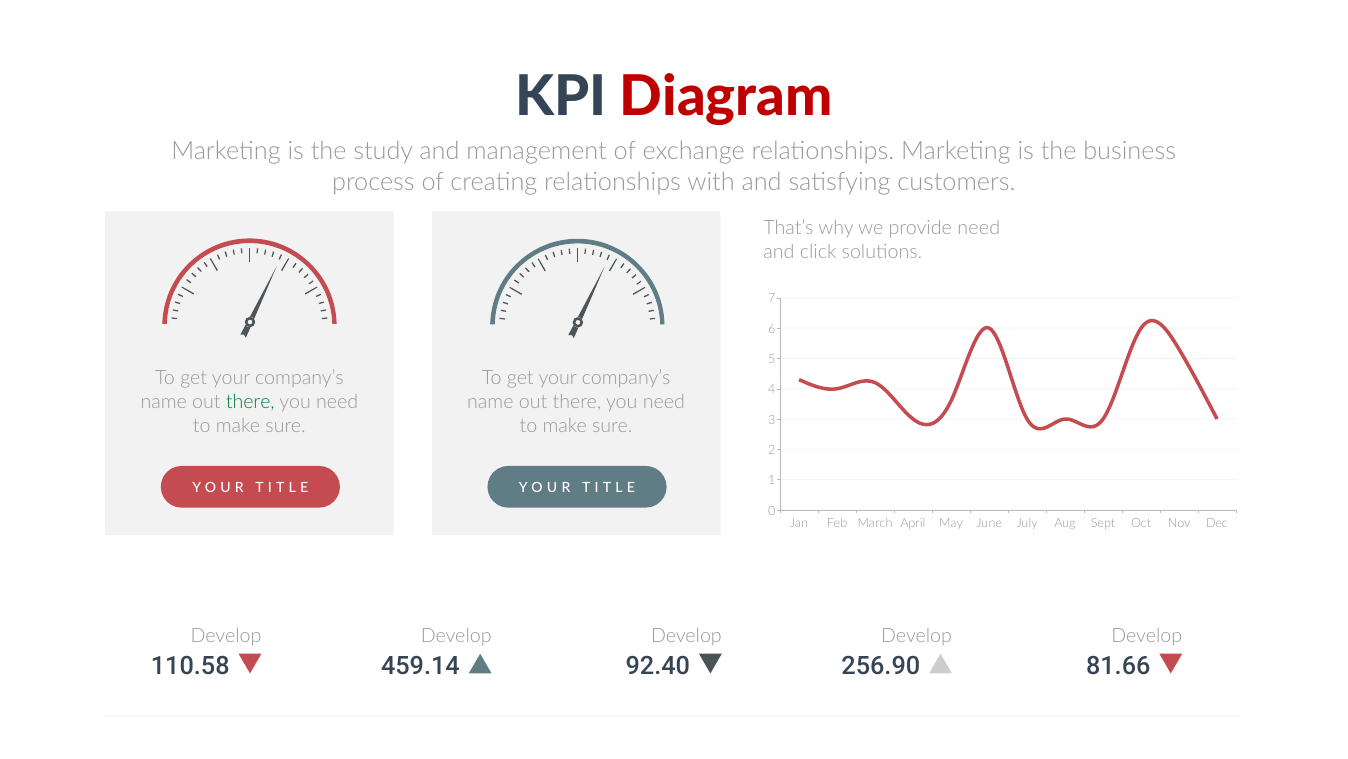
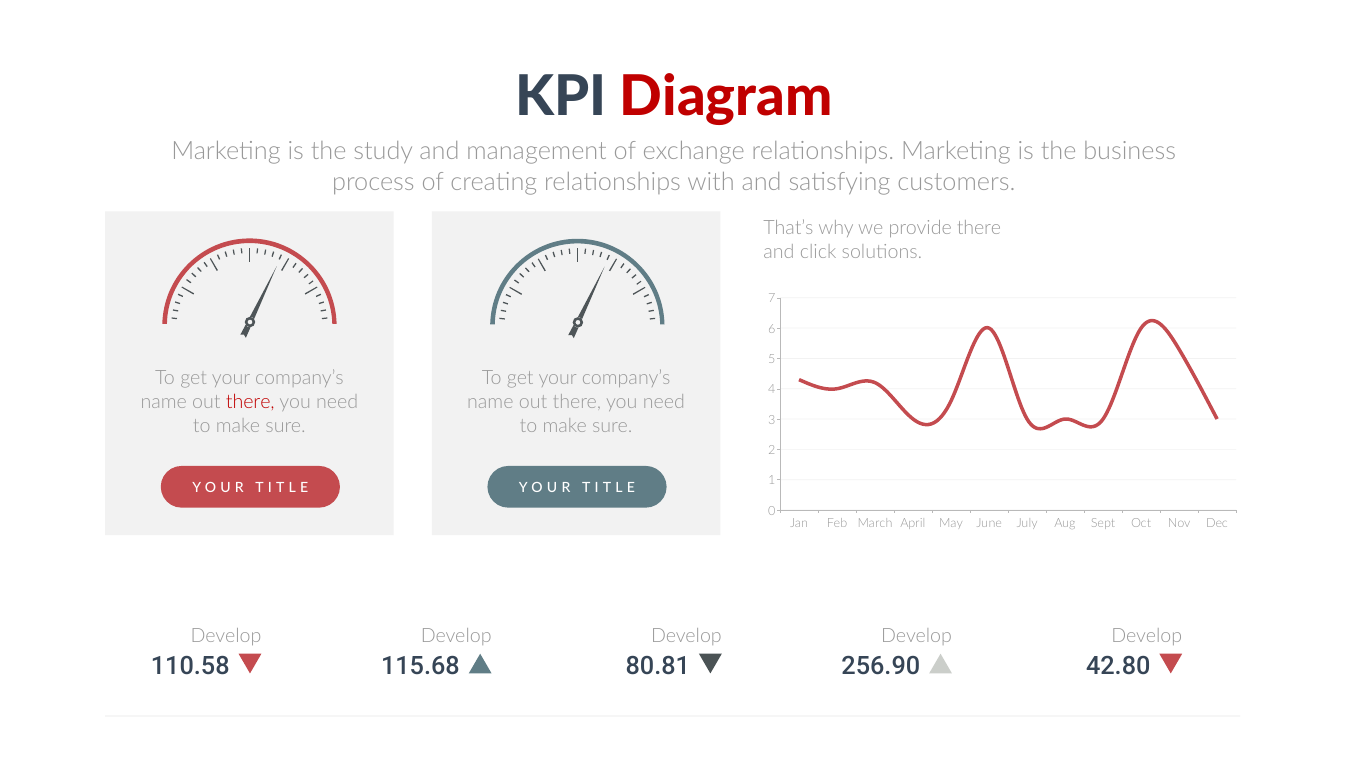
provide need: need -> there (979, 228)
there colour: green -> red (250, 402)
459.14: 459.14 -> 115.68 (420, 666)
92.40: 92.40 -> 80.81 (658, 666)
81.66: 81.66 -> 42.80 (1118, 666)
